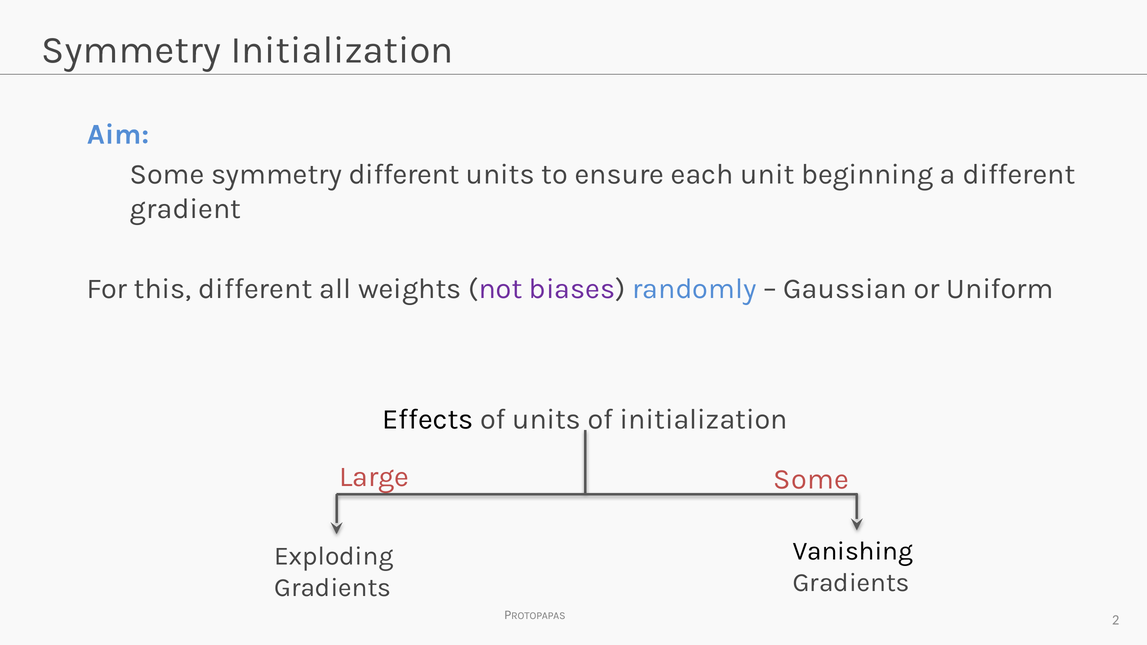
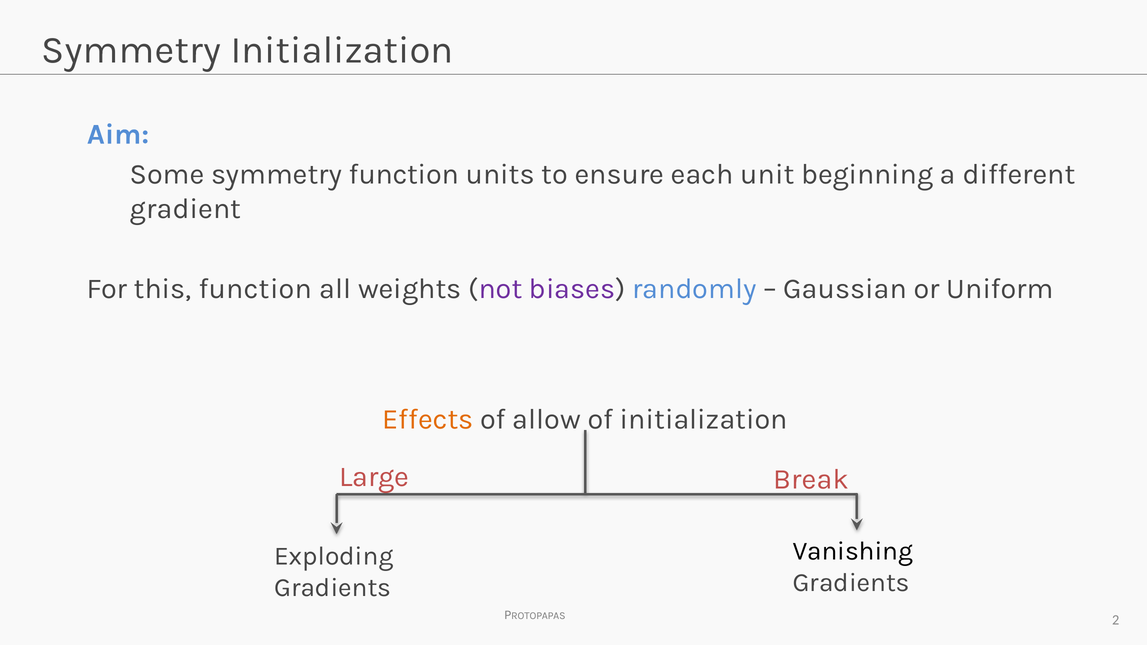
symmetry different: different -> function (404, 174)
this different: different -> function (255, 289)
Effects colour: black -> orange (428, 419)
of units: units -> allow (547, 419)
Large Some: Some -> Break (811, 479)
